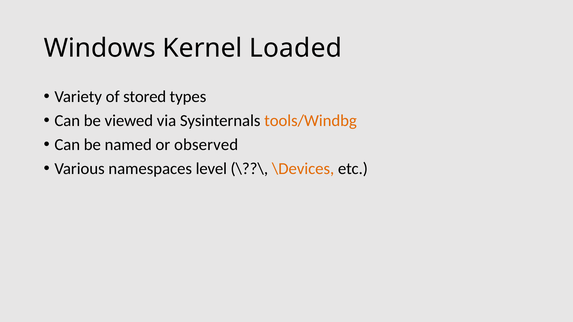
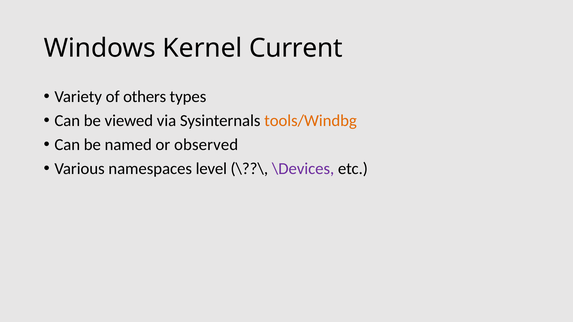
Loaded: Loaded -> Current (296, 48)
stored: stored -> others (145, 97)
\Devices colour: orange -> purple (303, 169)
